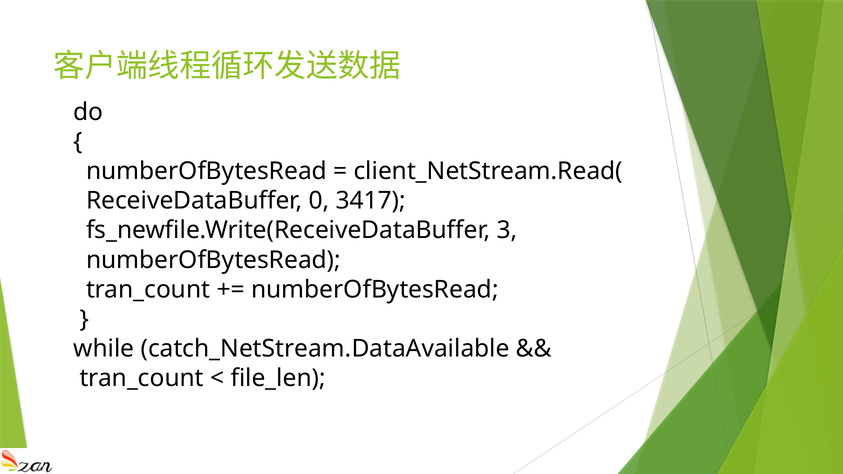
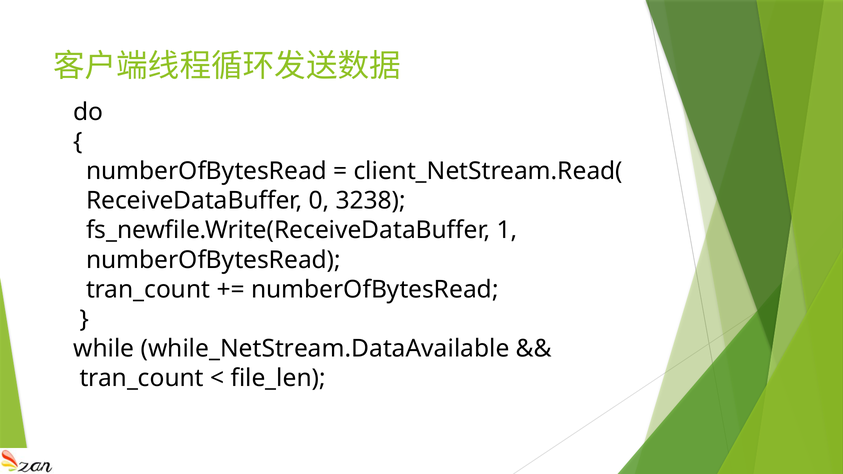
3417: 3417 -> 3238 (371, 201)
3: 3 -> 1 (507, 230)
catch_NetStream.DataAvailable: catch_NetStream.DataAvailable -> while_NetStream.DataAvailable (325, 349)
